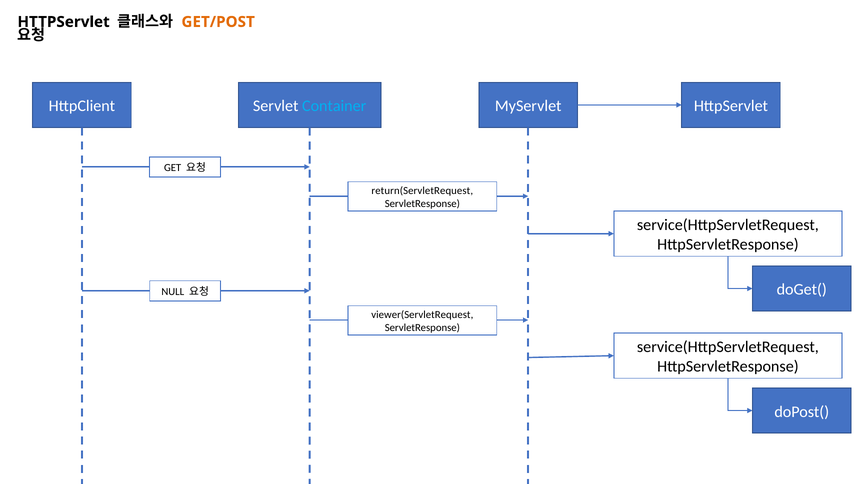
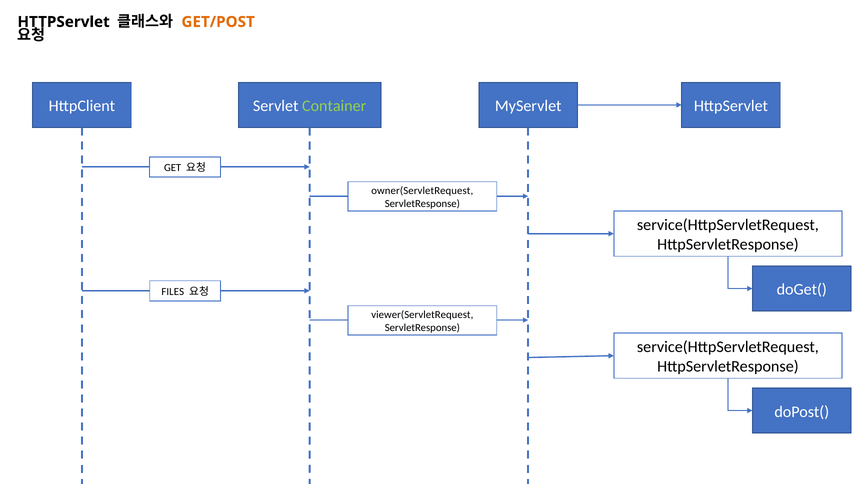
Container colour: light blue -> light green (334, 106)
return(ServletRequest: return(ServletRequest -> owner(ServletRequest (422, 191)
NULL: NULL -> FILES (173, 291)
